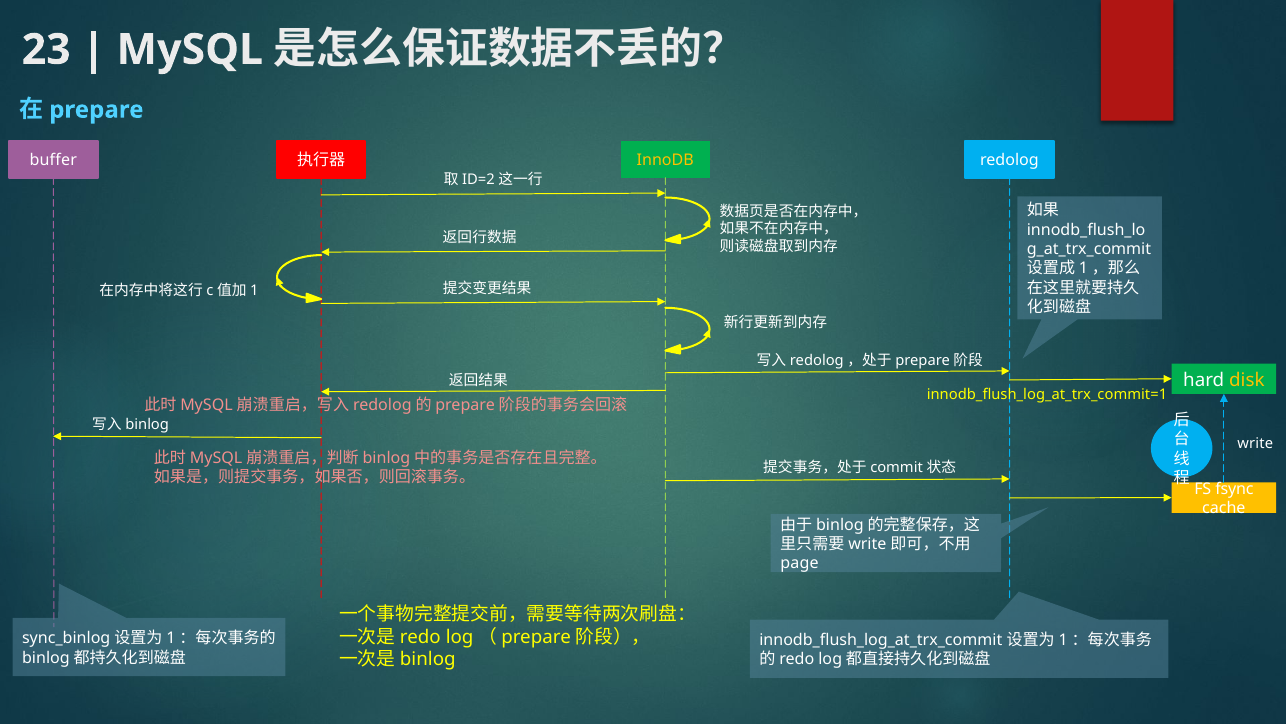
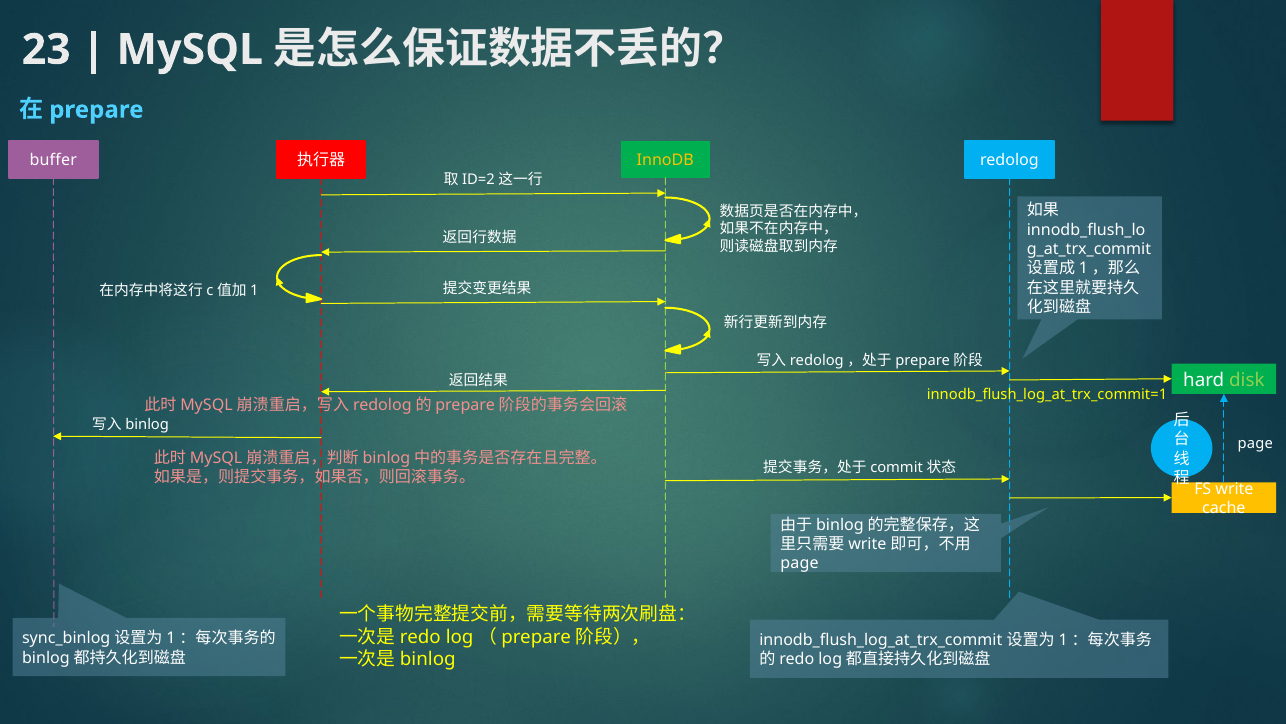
disk colour: yellow -> light green (1247, 380)
write: write -> page (1255, 443)
fsync: fsync -> write (1234, 489)
